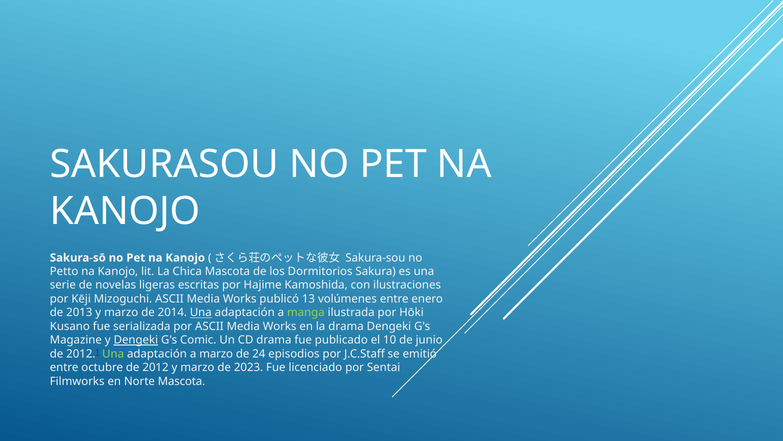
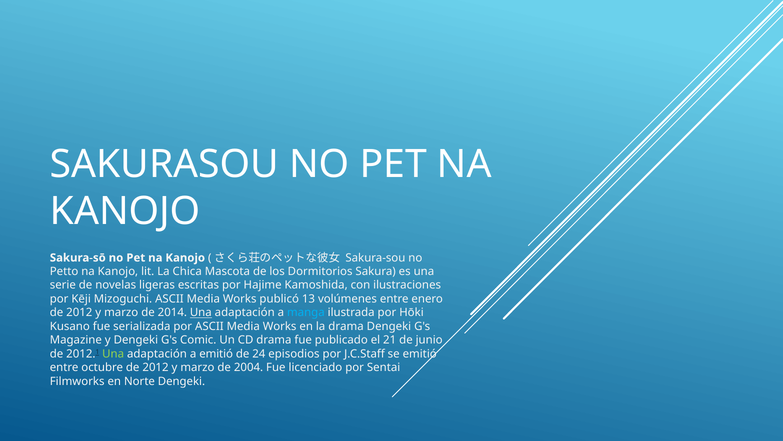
2013: 2013 -> 2012 (79, 312)
manga colour: light green -> light blue (306, 312)
Dengeki underline: present -> none (136, 340)
10: 10 -> 21 (390, 340)
a marzo: marzo -> emitió (216, 353)
2023: 2023 -> 2004 (249, 367)
Norte Mascota: Mascota -> Dengeki (181, 381)
